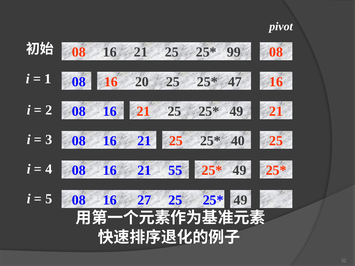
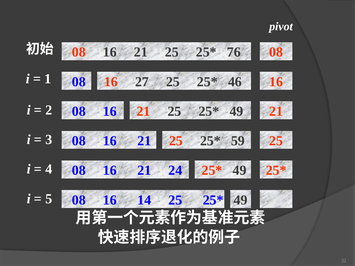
99: 99 -> 76 (234, 52)
20: 20 -> 27 (142, 82)
47: 47 -> 46 (235, 82)
40: 40 -> 59 (238, 141)
55: 55 -> 24 (175, 171)
27: 27 -> 14 (144, 200)
